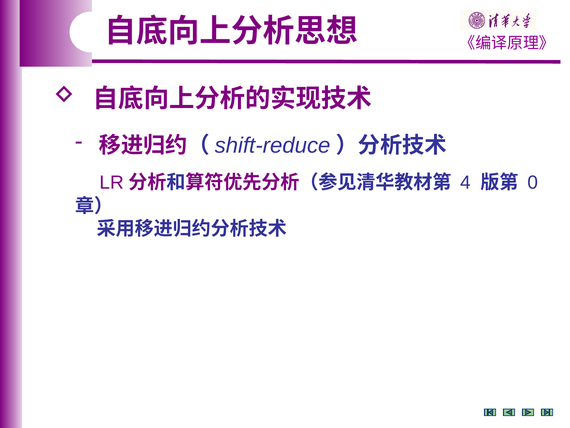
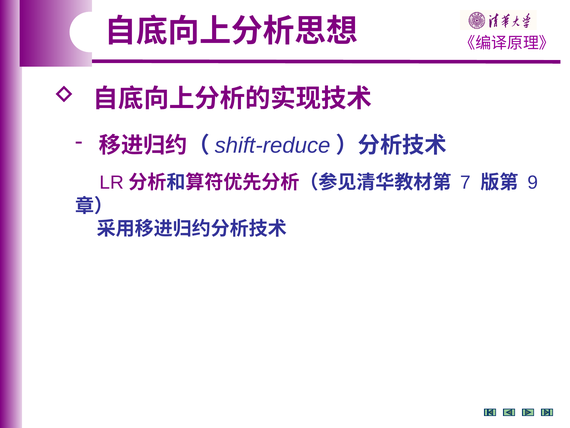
4: 4 -> 7 (466, 182)
0: 0 -> 9 (533, 182)
